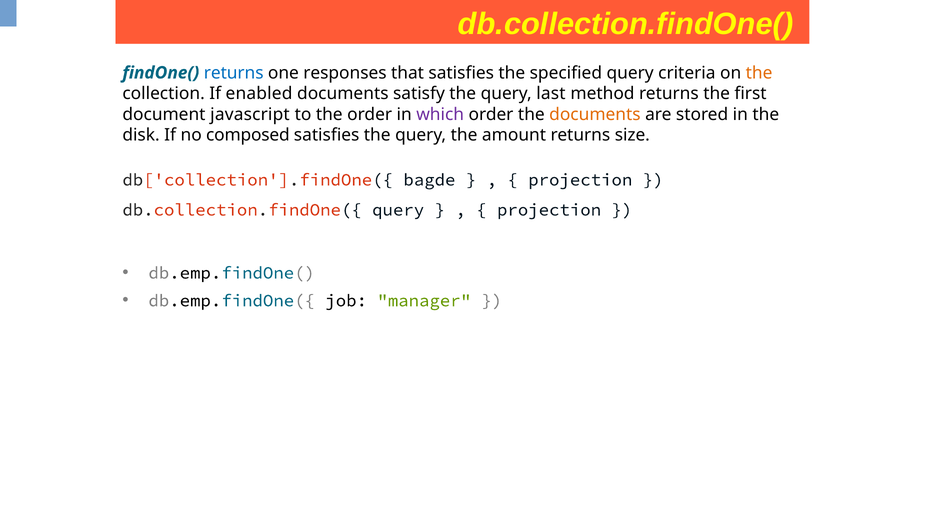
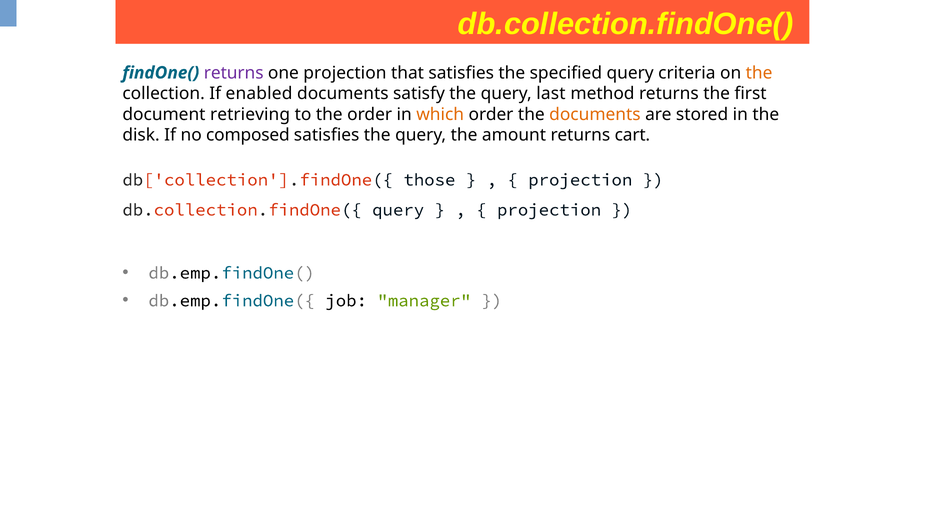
returns colour: blue -> purple (234, 73)
one responses: responses -> projection (345, 73)
javascript: javascript -> retrieving (250, 114)
which colour: purple -> orange (440, 114)
size: size -> cart (632, 135)
bagde: bagde -> those (429, 180)
